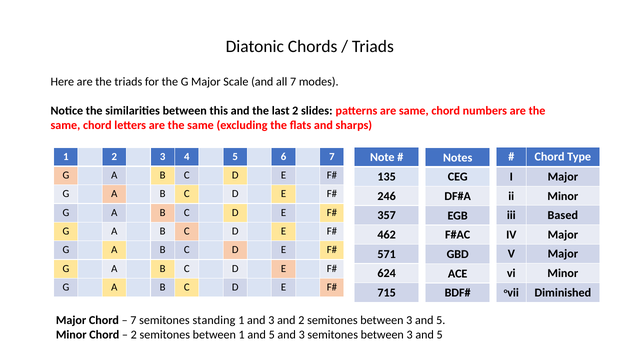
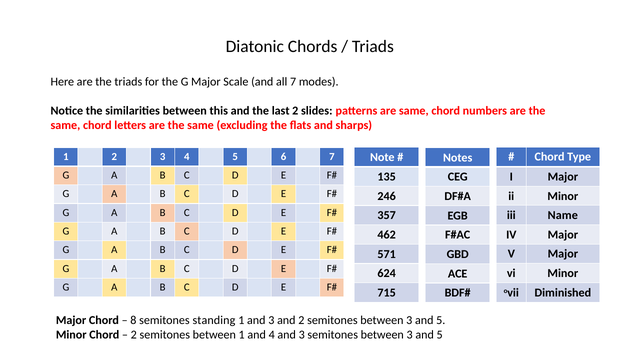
Based: Based -> Name (563, 216)
7: 7 -> 8 (133, 321)
1 and 5: 5 -> 4 (272, 335)
